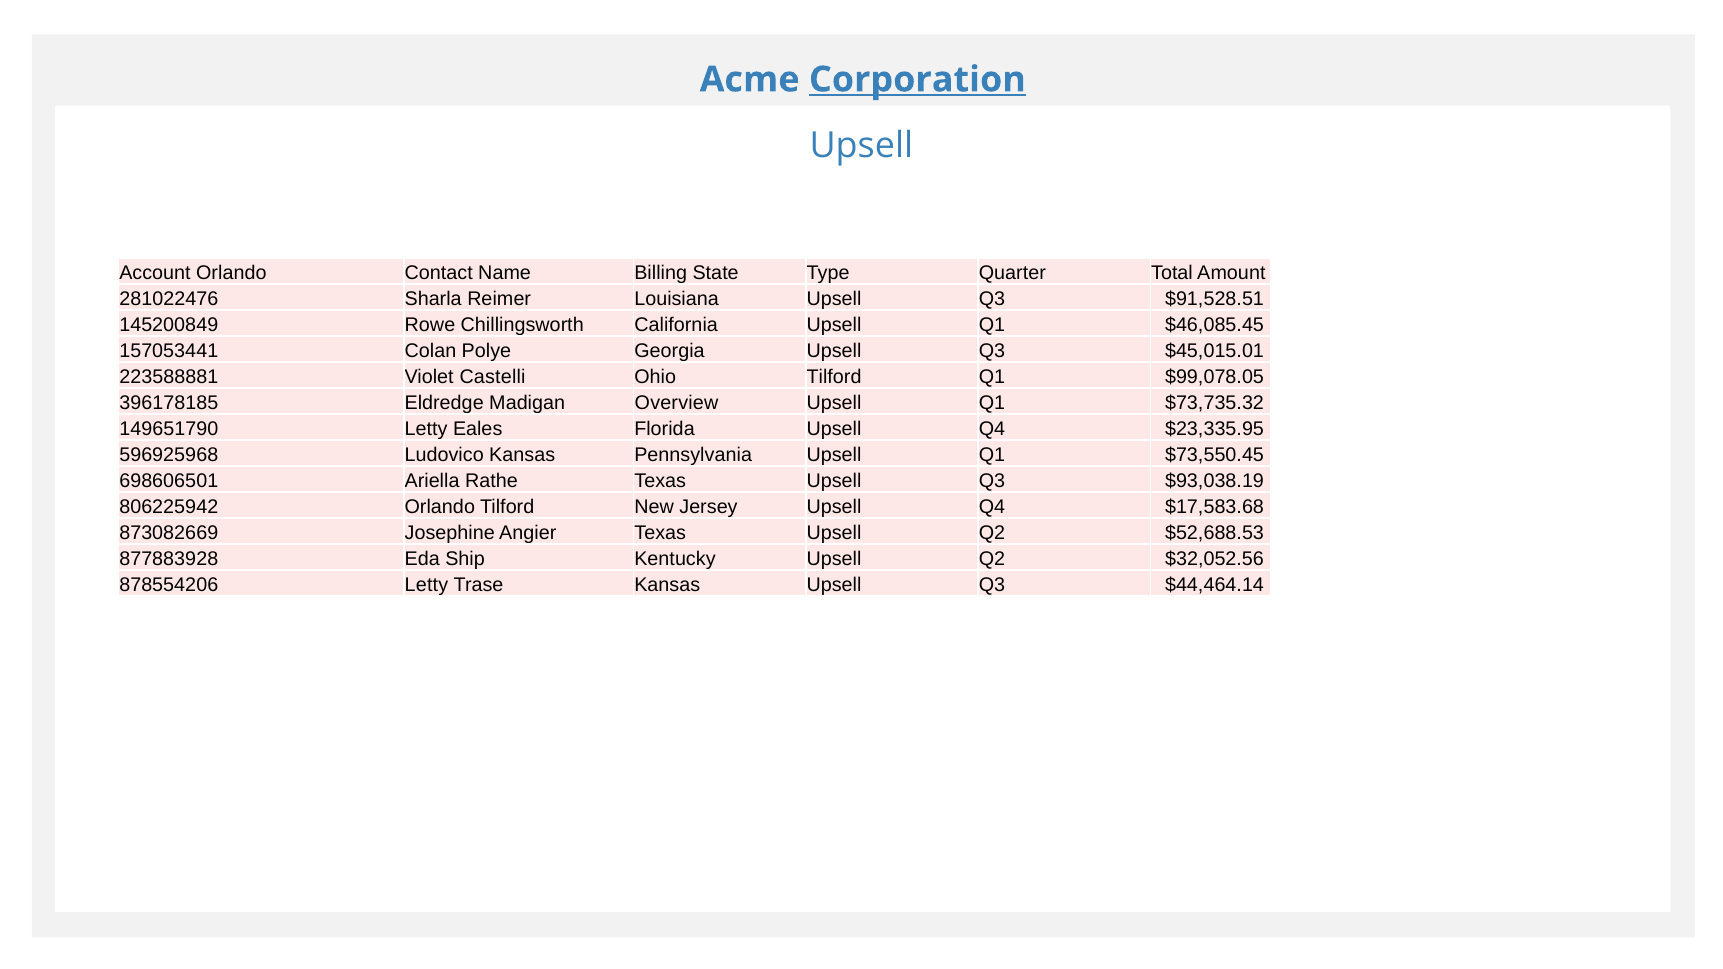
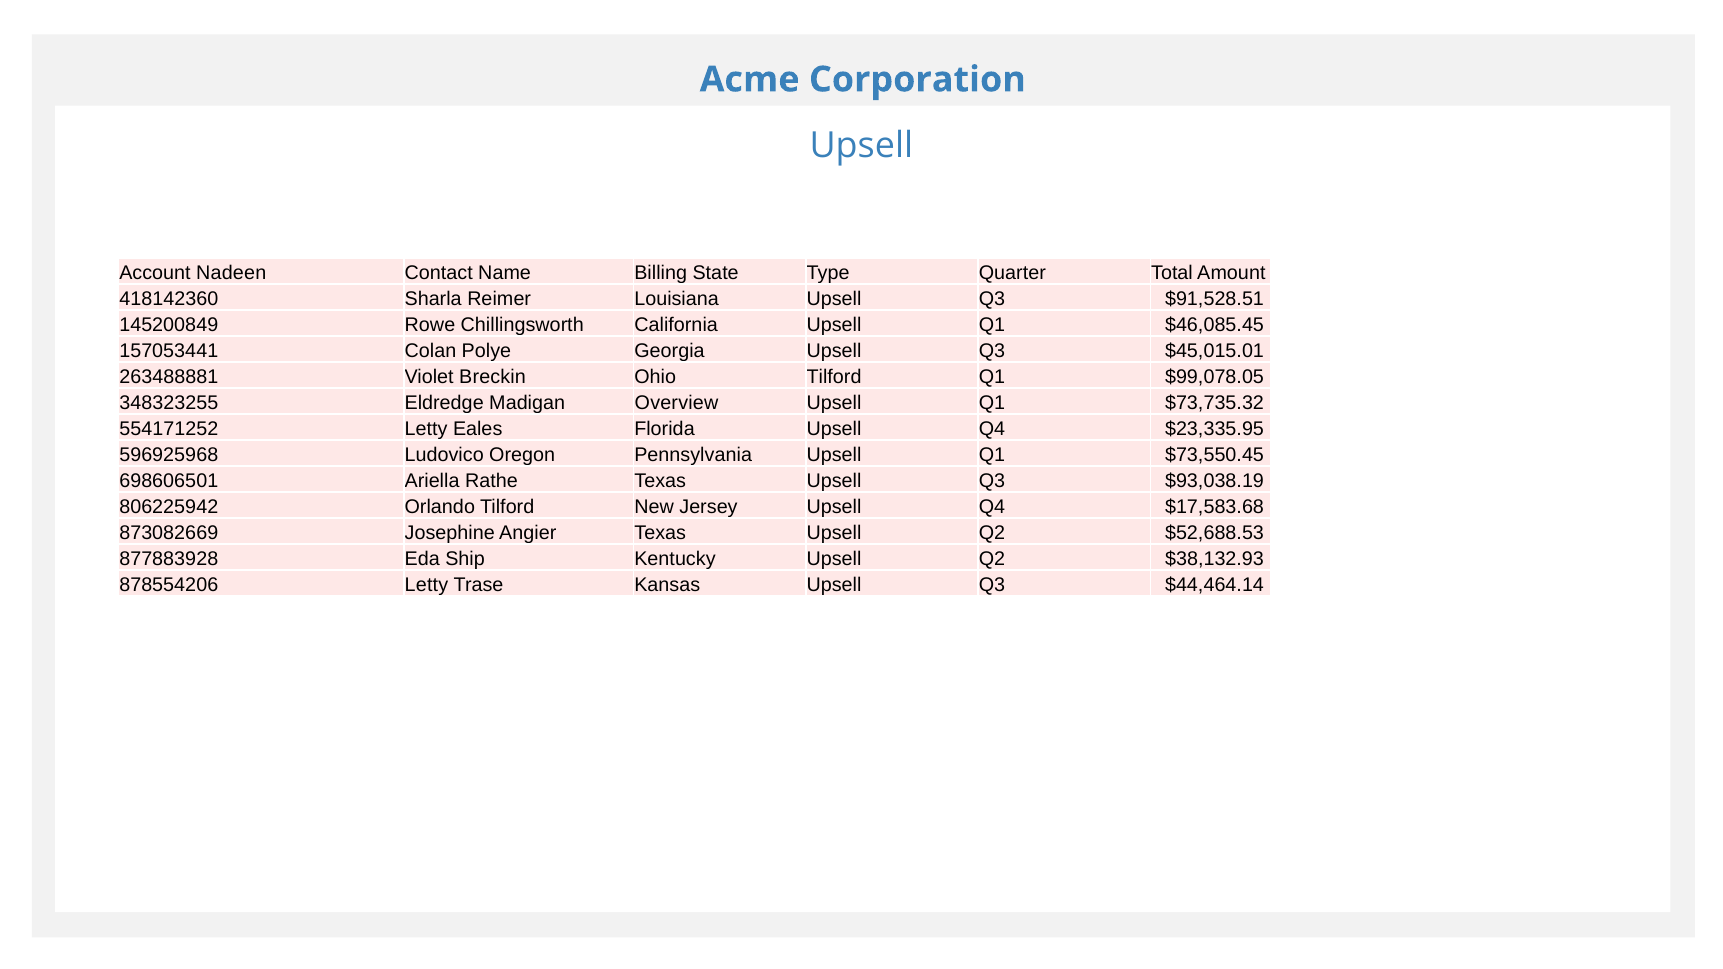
Corporation underline: present -> none (917, 80)
Account Orlando: Orlando -> Nadeen (231, 273)
281022476: 281022476 -> 418142360 (169, 299)
223588881: 223588881 -> 263488881 (169, 377)
Castelli: Castelli -> Breckin (493, 377)
396178185: 396178185 -> 348323255 (169, 403)
149651790: 149651790 -> 554171252 (169, 429)
Ludovico Kansas: Kansas -> Oregon (522, 455)
$32,052.56: $32,052.56 -> $38,132.93 (1214, 559)
